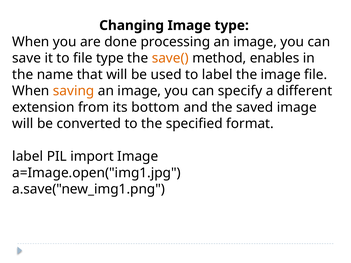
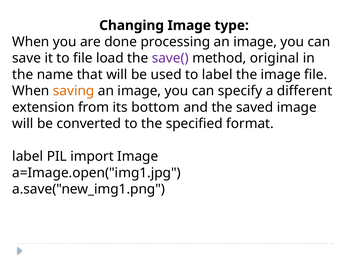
file type: type -> load (110, 58)
save( colour: orange -> purple (170, 58)
enables: enables -> original (275, 58)
